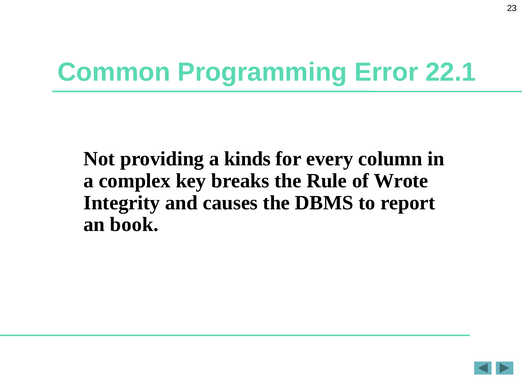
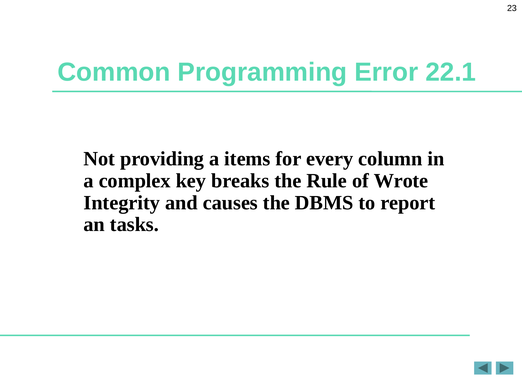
kinds: kinds -> items (247, 159)
book: book -> tasks (134, 224)
